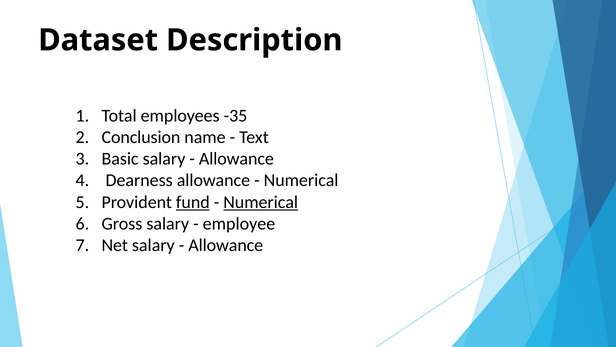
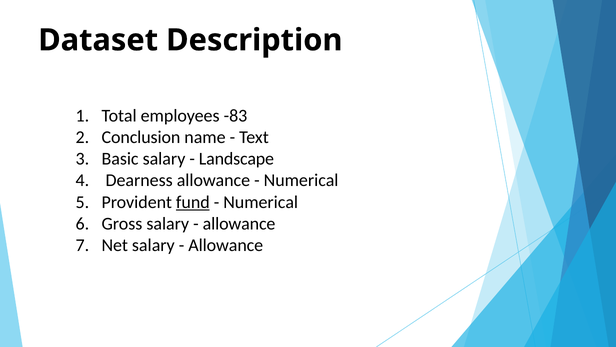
-35: -35 -> -83 (235, 116)
Allowance: Allowance -> Landscape (236, 159)
Numerical underline: present -> none (261, 202)
employee: employee -> allowance (239, 223)
